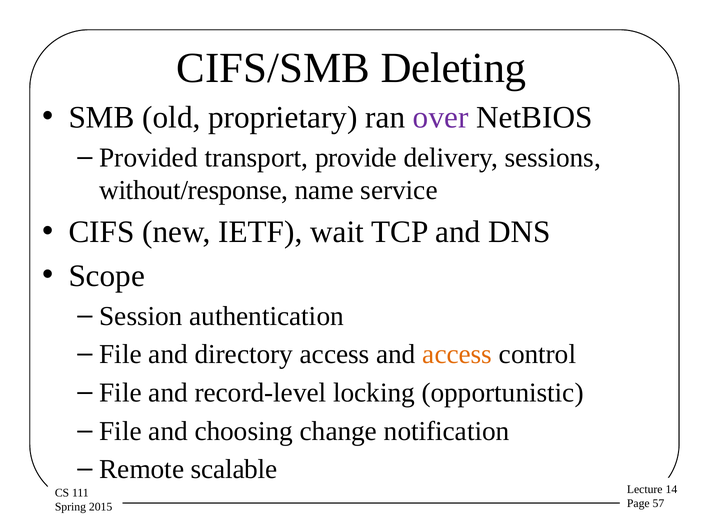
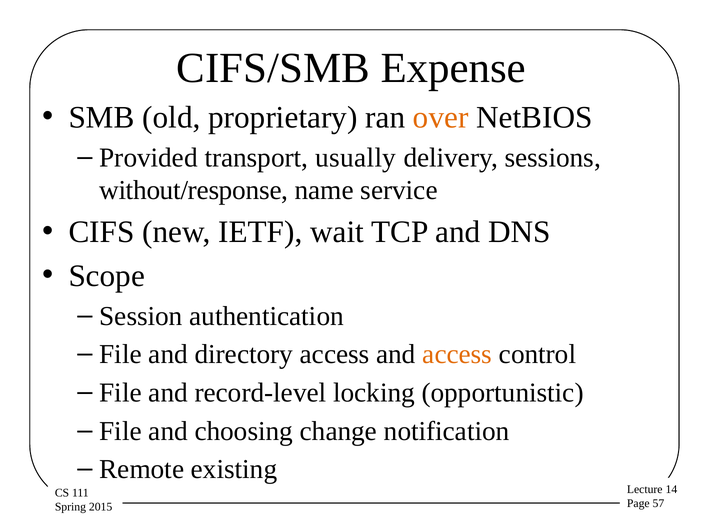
Deleting: Deleting -> Expense (453, 68)
over colour: purple -> orange (441, 117)
provide: provide -> usually (356, 158)
scalable: scalable -> existing (234, 470)
